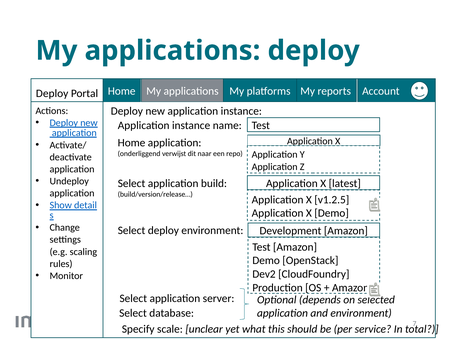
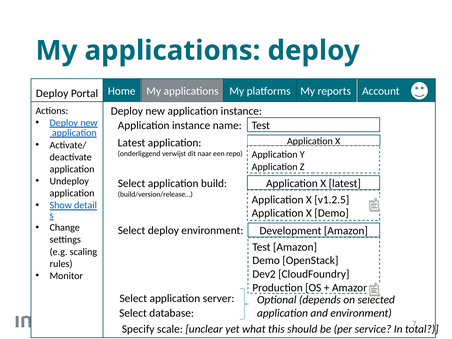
Home: Home -> Latest (132, 143)
